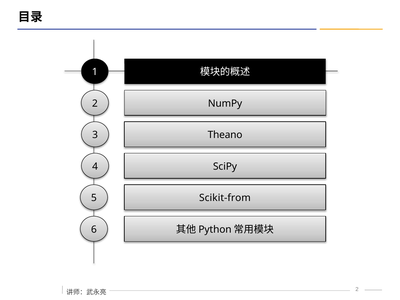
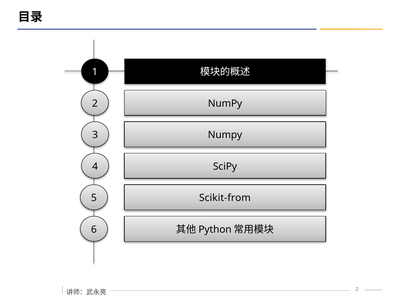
Theano: Theano -> Numpy (225, 135)
